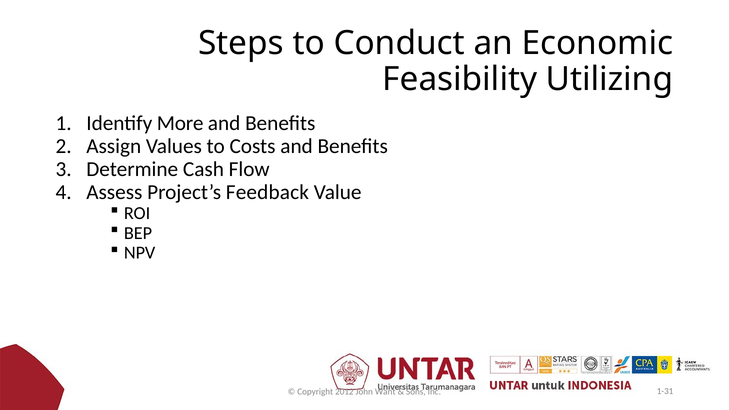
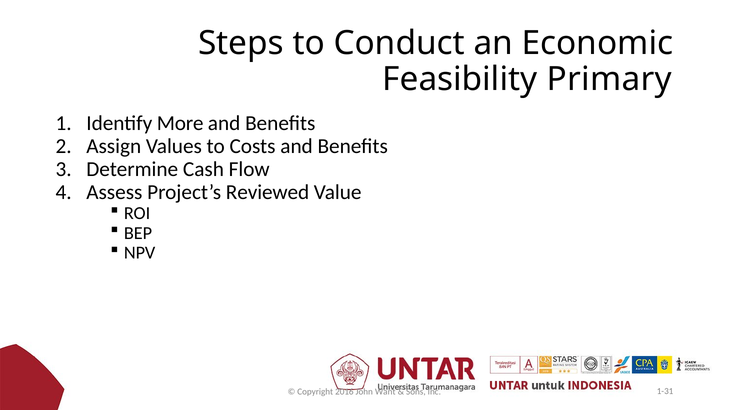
Utilizing: Utilizing -> Primary (609, 79)
Feedback: Feedback -> Reviewed (268, 192)
2012: 2012 -> 2016 (344, 392)
